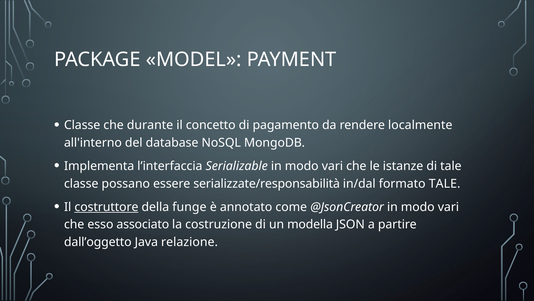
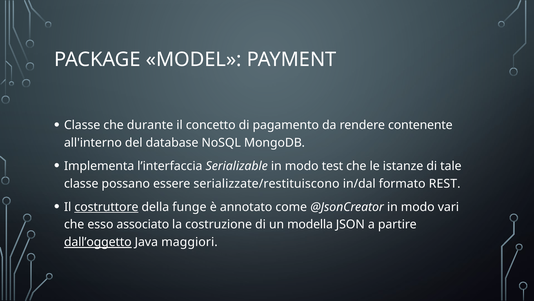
localmente: localmente -> contenente (420, 125)
Serializable in modo vari: vari -> test (332, 166)
serializzate/responsabilità: serializzate/responsabilità -> serializzate/restituiscono (266, 183)
formato TALE: TALE -> REST (445, 183)
dall’oggetto underline: none -> present (98, 242)
relazione: relazione -> maggiori (189, 242)
